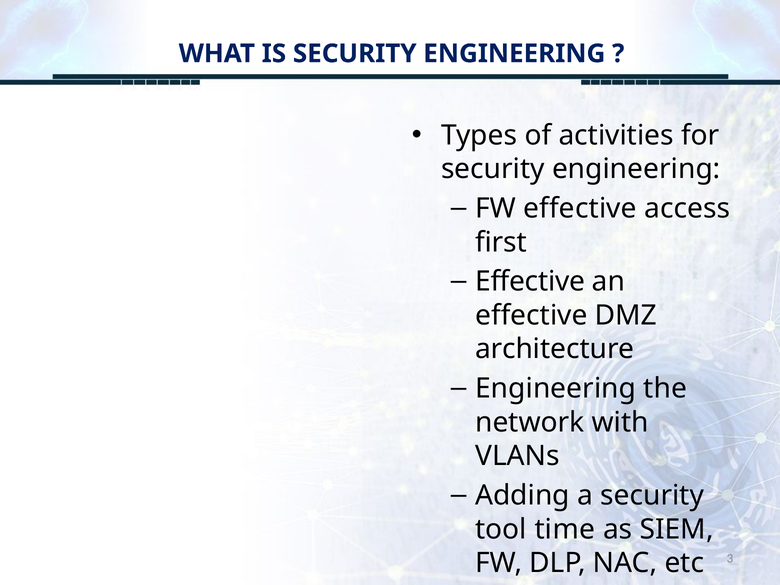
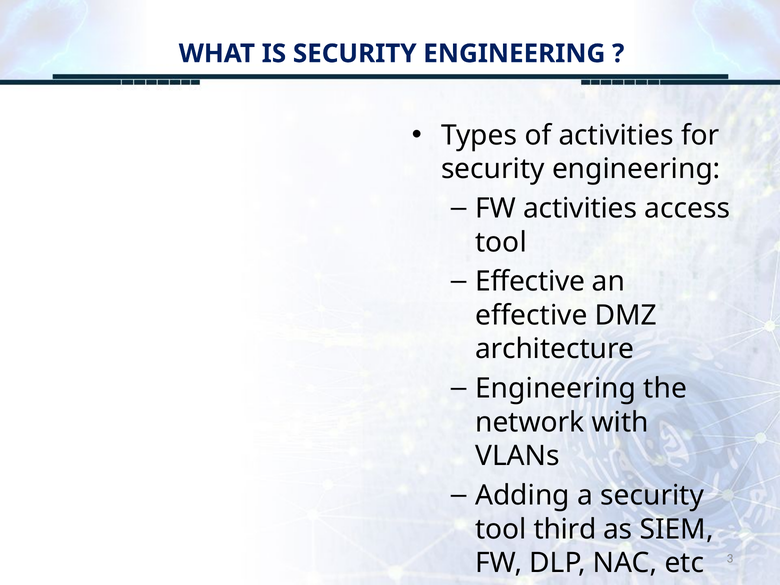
FW effective: effective -> activities (580, 208)
first: first -> tool (501, 242)
time: time -> third (565, 529)
